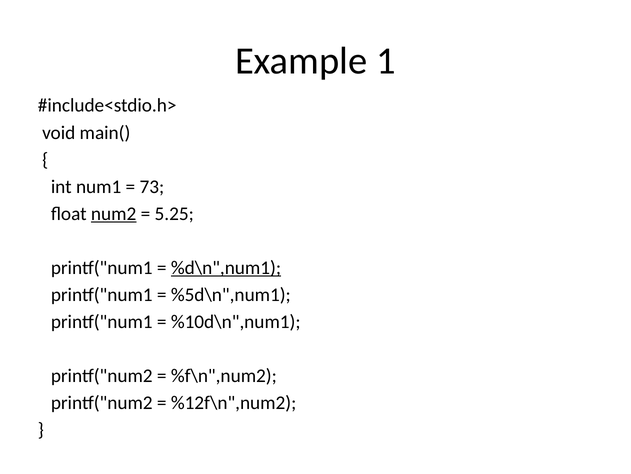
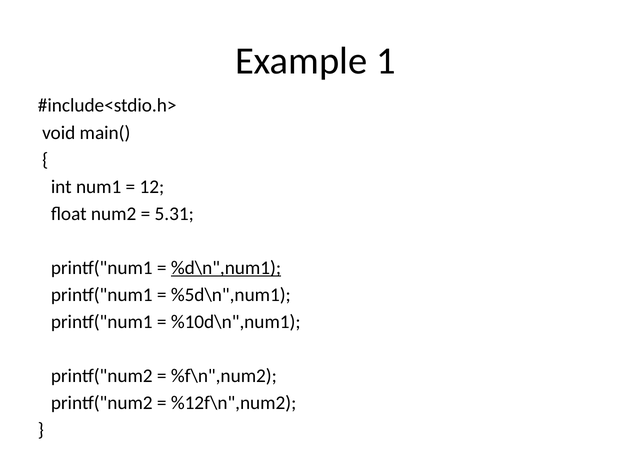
73: 73 -> 12 (152, 186)
num2 underline: present -> none (114, 213)
5.25: 5.25 -> 5.31 (174, 213)
